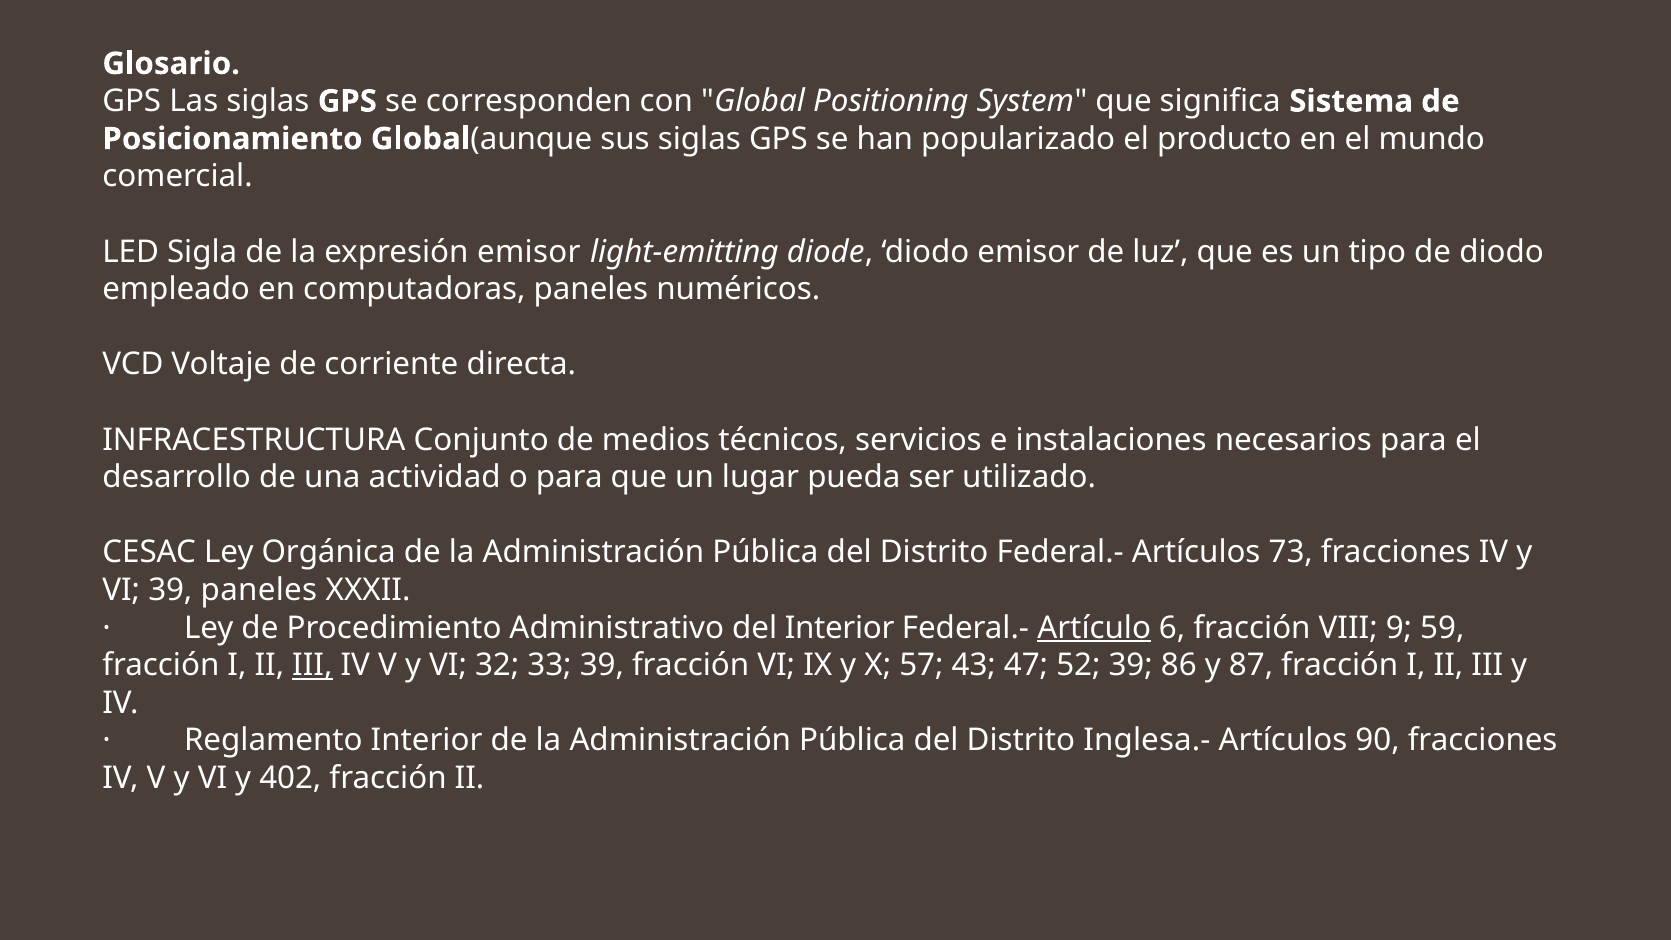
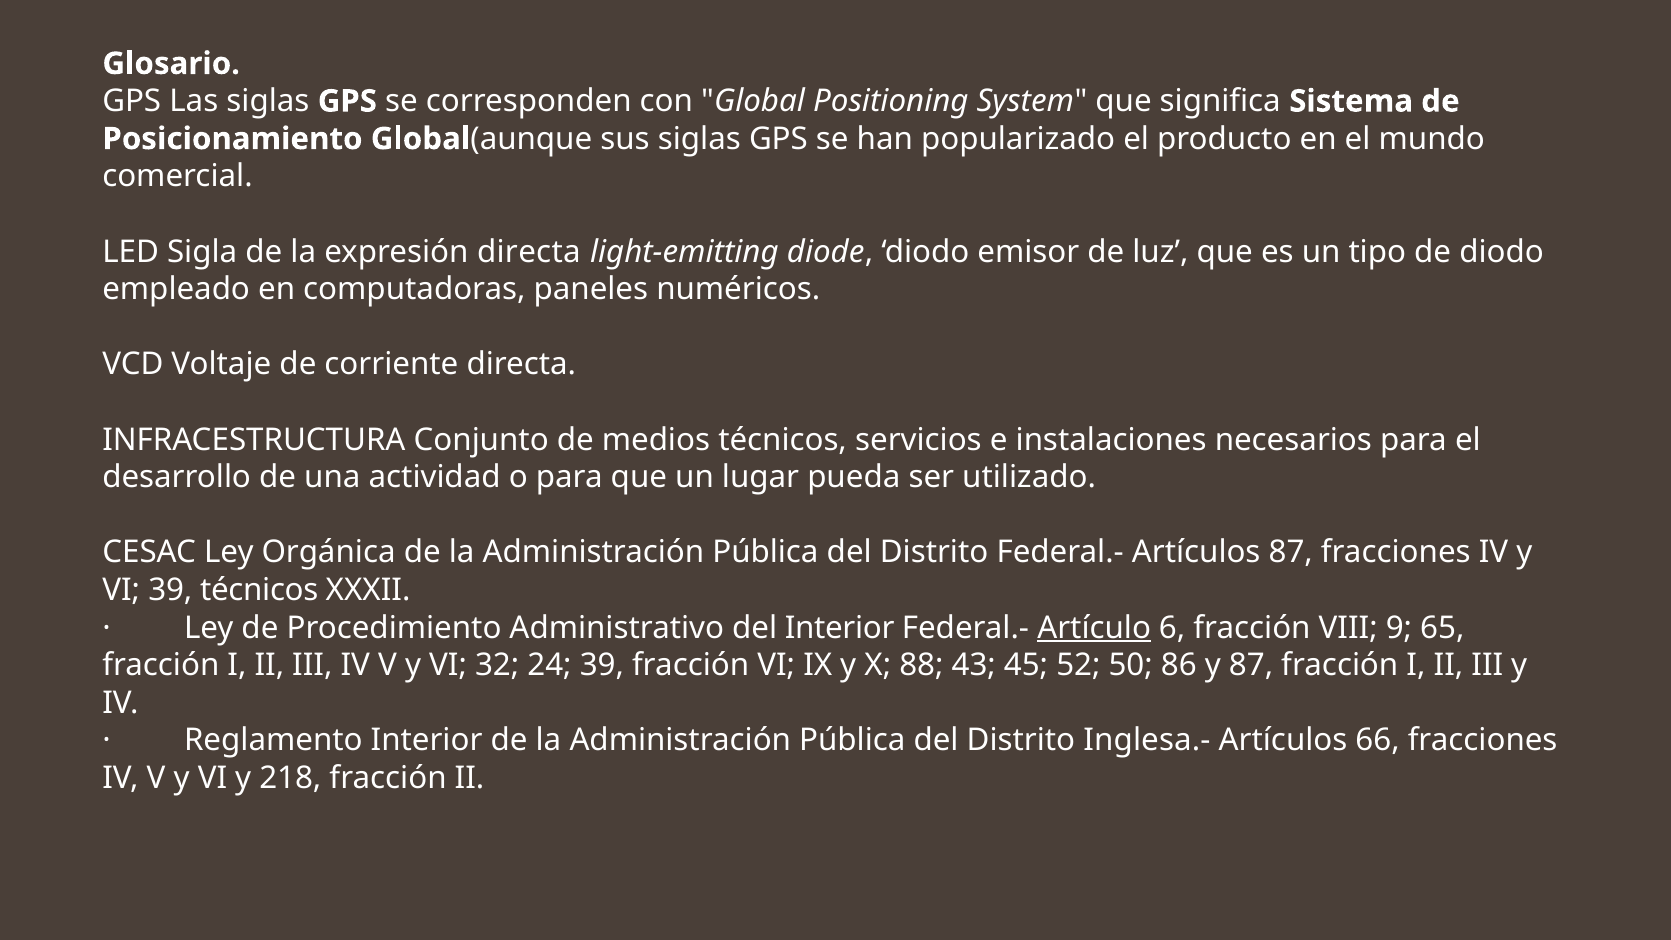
expresión emisor: emisor -> directa (529, 252)
Artículos 73: 73 -> 87 (1291, 552)
39 paneles: paneles -> técnicos (259, 590)
59: 59 -> 65 (1442, 628)
III underline: present -> none (312, 665)
33: 33 -> 24 (550, 665)
57: 57 -> 88 (921, 665)
47: 47 -> 45 (1026, 665)
52 39: 39 -> 50 (1131, 665)
90: 90 -> 66 (1378, 740)
402: 402 -> 218 (290, 778)
